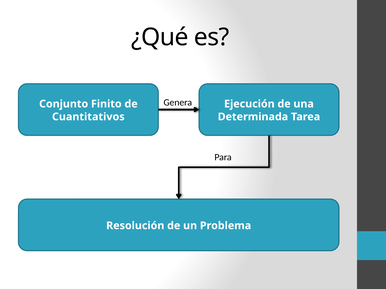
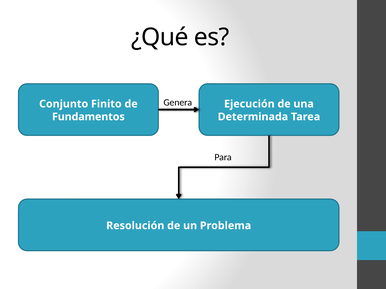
Cuantitativos: Cuantitativos -> Fundamentos (88, 117)
